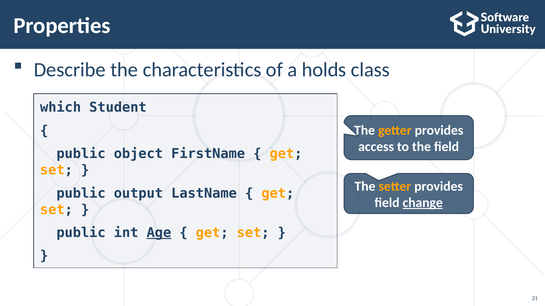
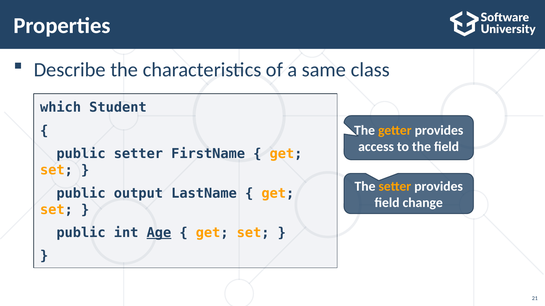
holds: holds -> same (324, 70)
public object: object -> setter (138, 154)
change underline: present -> none (423, 203)
